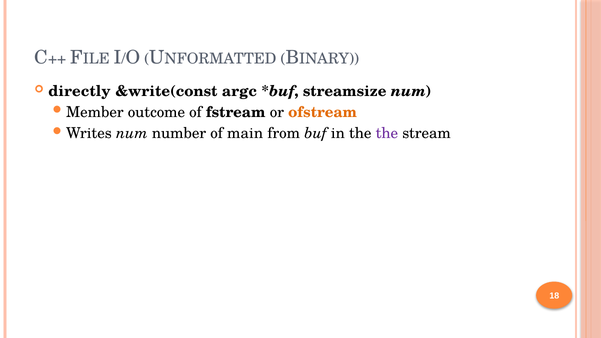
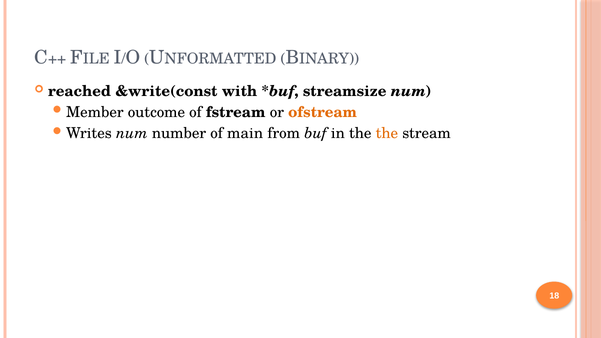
directly: directly -> reached (79, 91)
argc: argc -> with (240, 91)
the colour: purple -> orange (387, 133)
